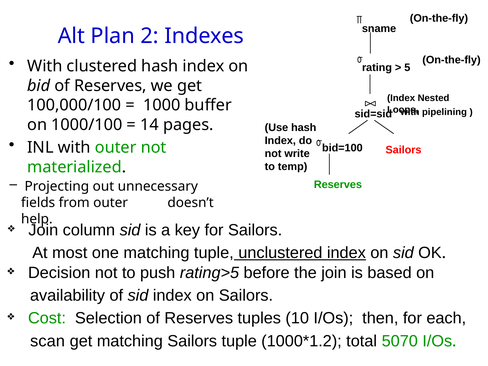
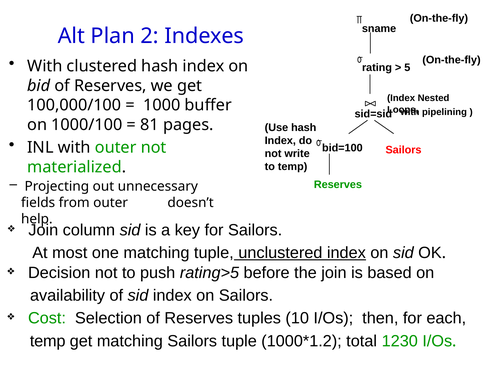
14: 14 -> 81 (150, 125)
scan: scan -> temp (48, 341)
5070: 5070 -> 1230 (400, 341)
